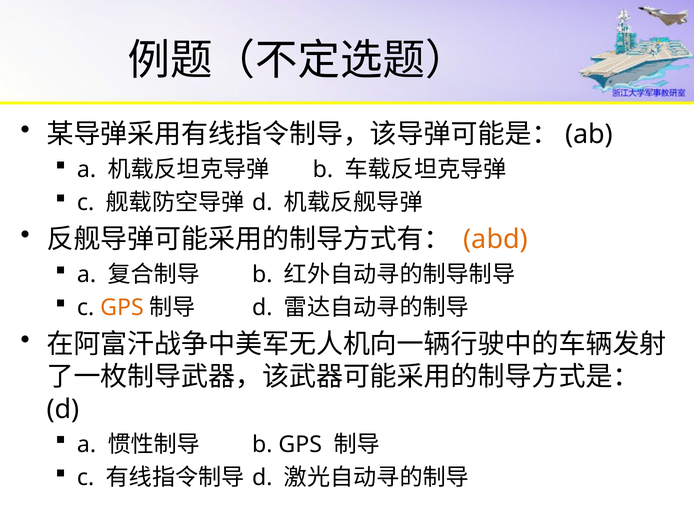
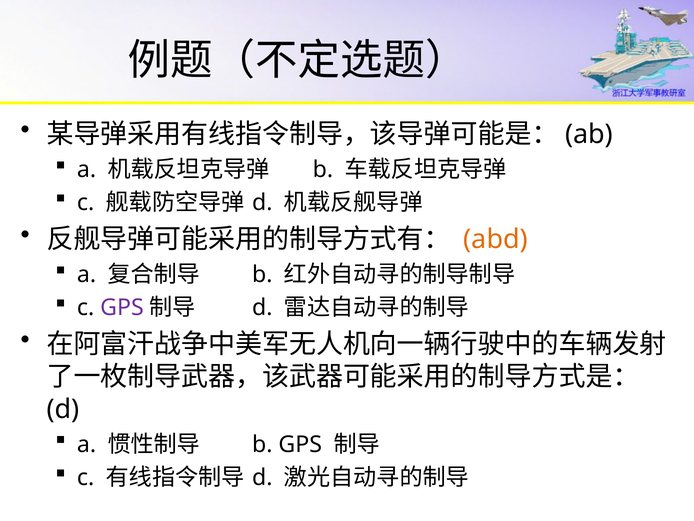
GPS colour: orange -> purple (122, 308)
